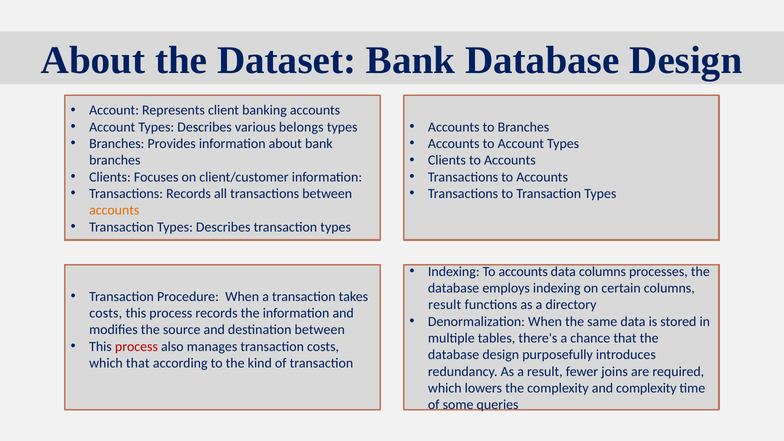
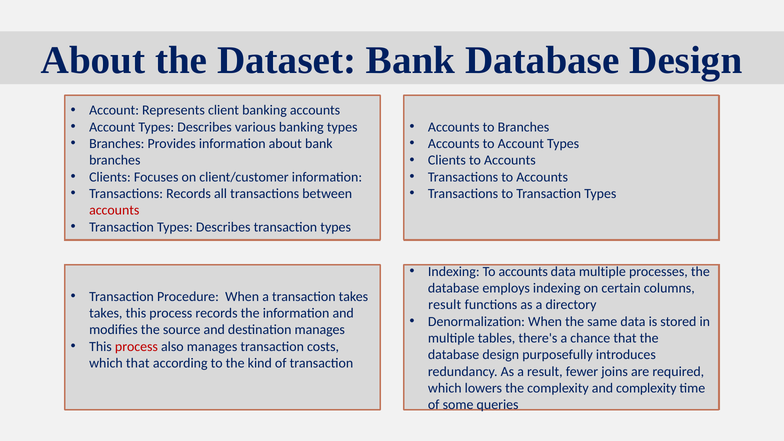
various belongs: belongs -> banking (301, 127)
accounts colour: orange -> red (114, 210)
data columns: columns -> multiple (602, 272)
costs: costs -> takes (106, 313)
between: between -> manages (320, 330)
